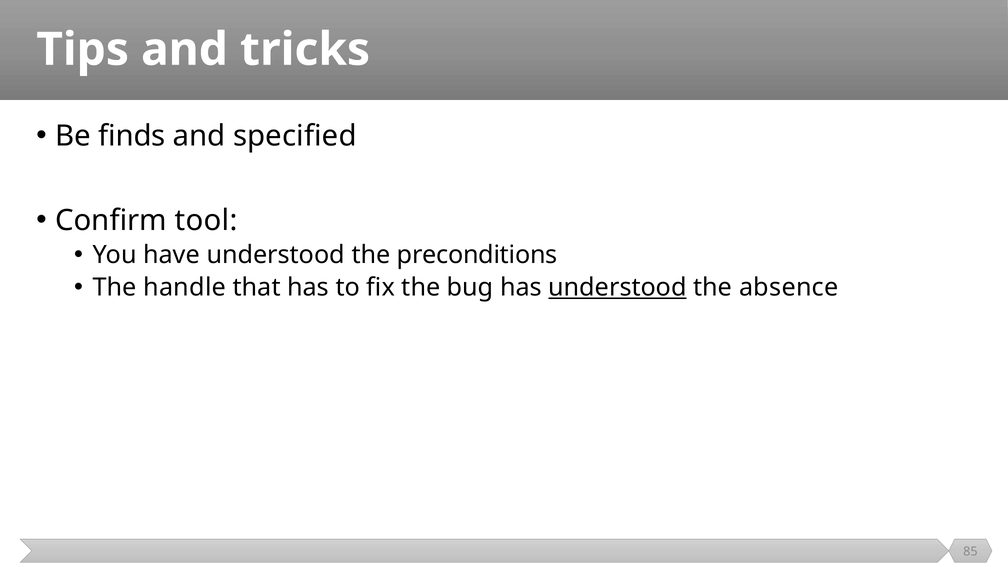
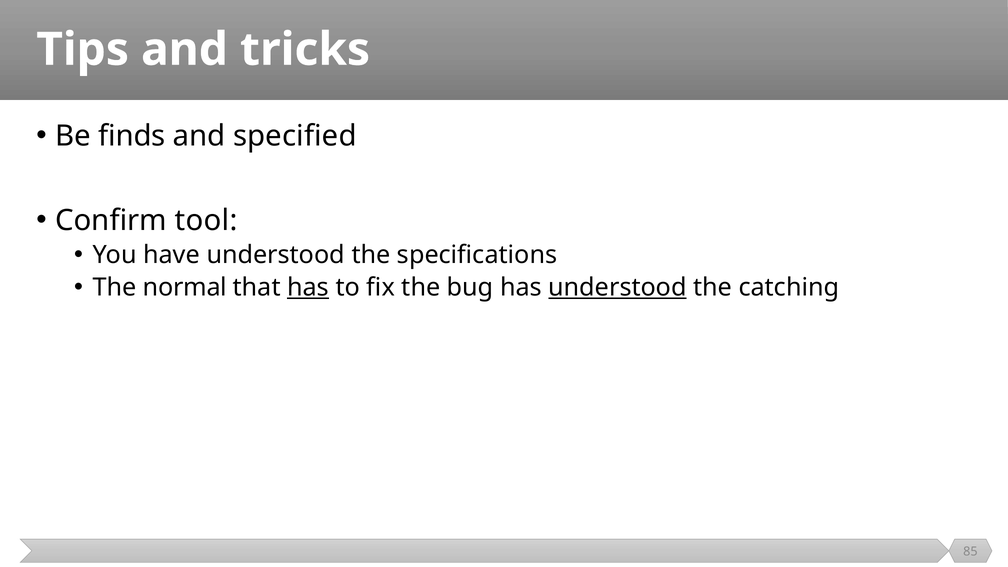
preconditions: preconditions -> specifications (477, 255)
handle: handle -> normal (185, 288)
has underline: none -> present (308, 288)
absence: absence -> catching (789, 288)
